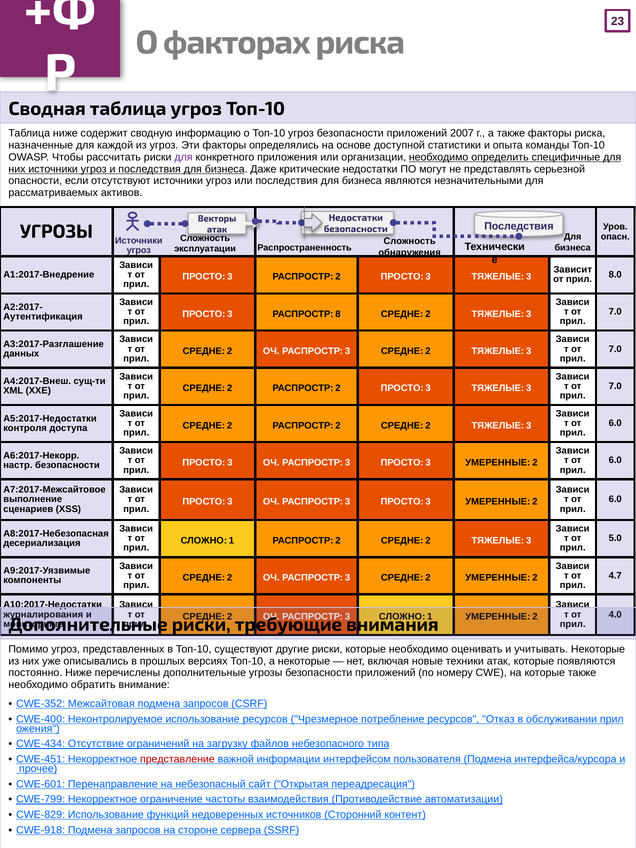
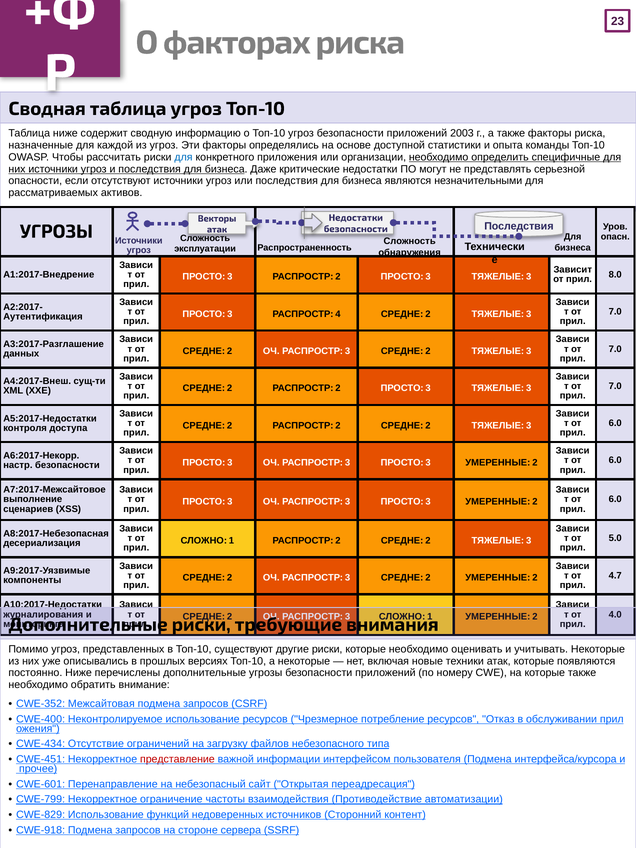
2007: 2007 -> 2003 (462, 133)
для colour: purple -> blue (184, 157)
8: 8 -> 4 (338, 314)
